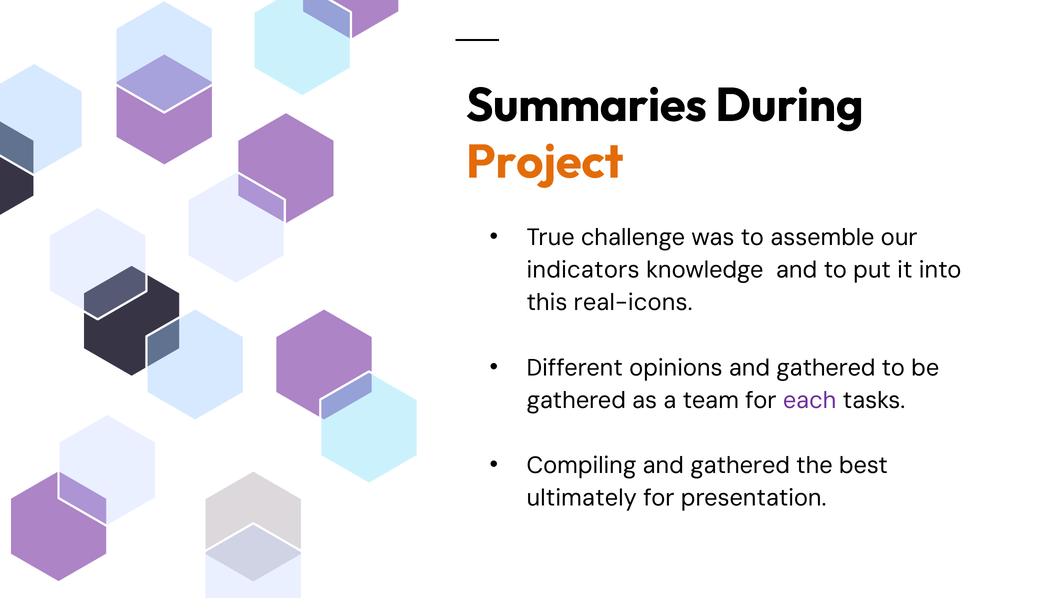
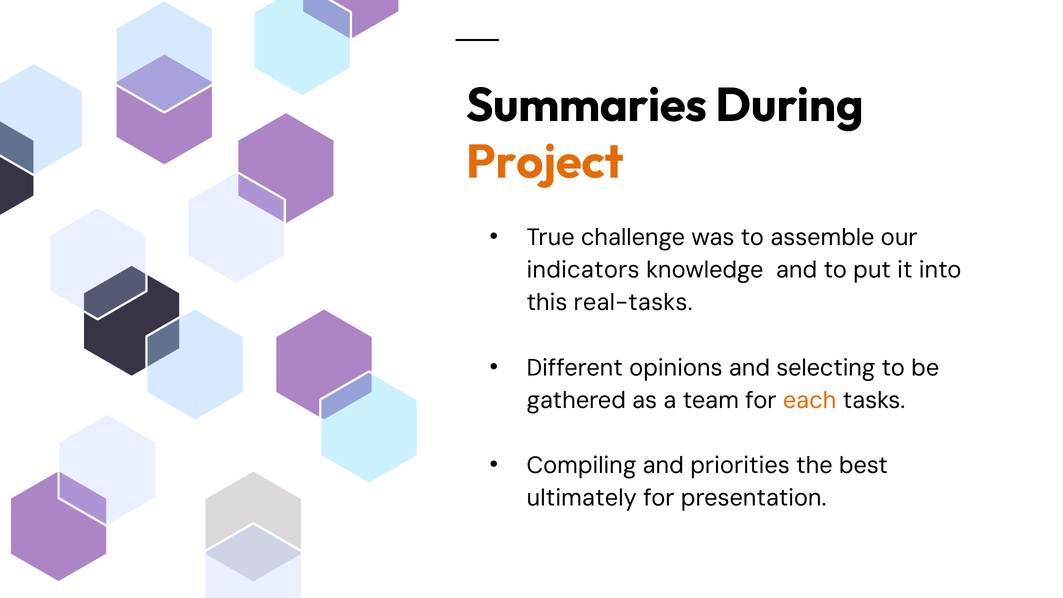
real-icons: real-icons -> real-tasks (633, 303)
opinions and gathered: gathered -> selecting (826, 368)
each colour: purple -> orange (810, 400)
Compiling and gathered: gathered -> priorities (740, 465)
